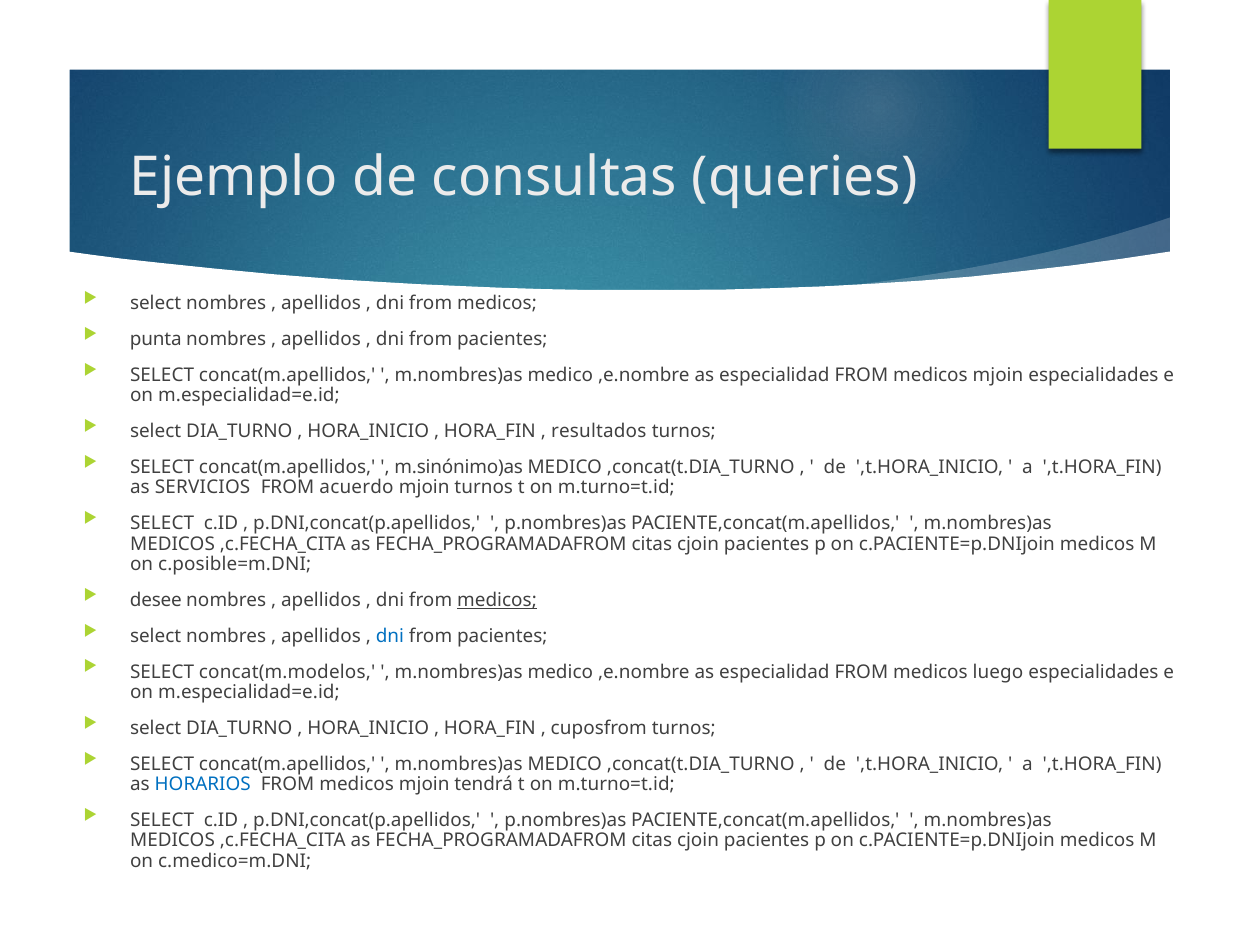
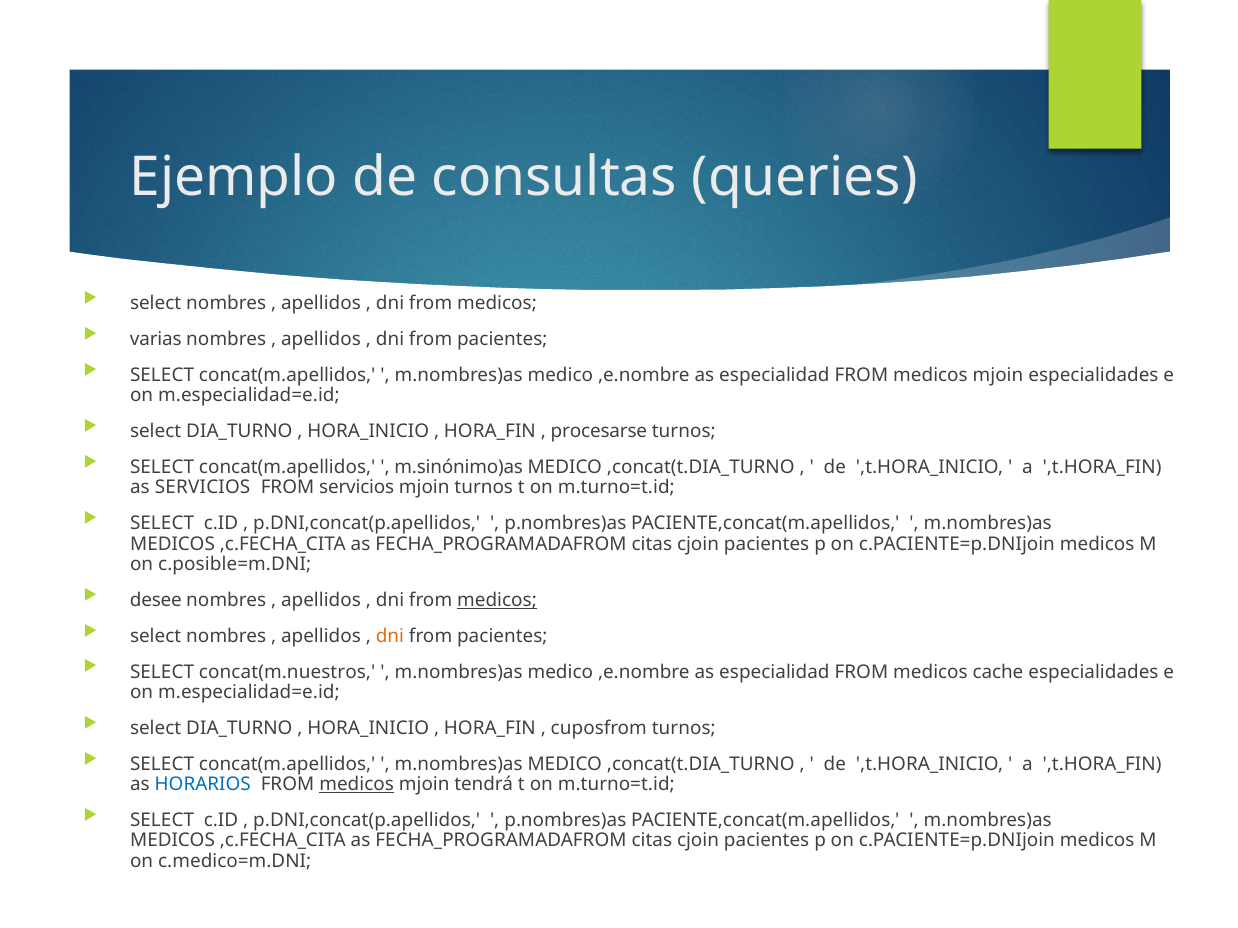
punta: punta -> varias (156, 339)
resultados: resultados -> procesarse (599, 432)
FROM acuerdo: acuerdo -> servicios (357, 488)
dni colour: blue -> orange (390, 636)
concat(m.modelos: concat(m.modelos -> concat(m.nuestros (287, 672)
luego: luego -> cache (998, 672)
medicos underline: none -> present (357, 785)
